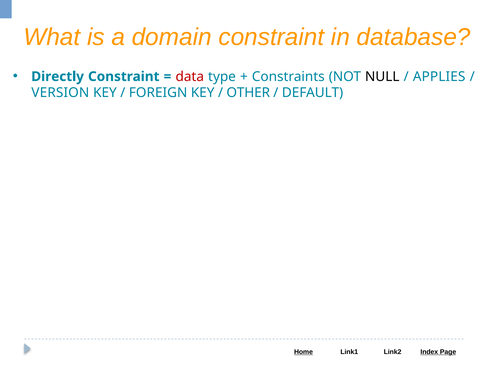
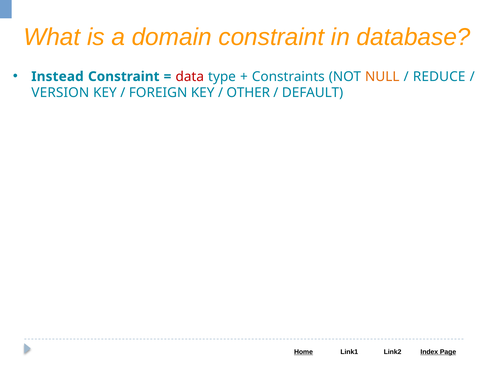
Directly: Directly -> Instead (57, 77)
NULL colour: black -> orange (382, 77)
APPLIES: APPLIES -> REDUCE (439, 77)
